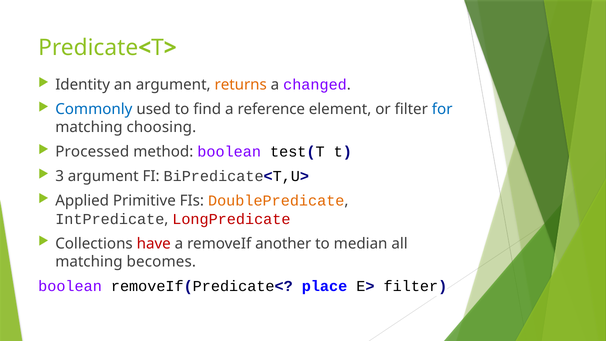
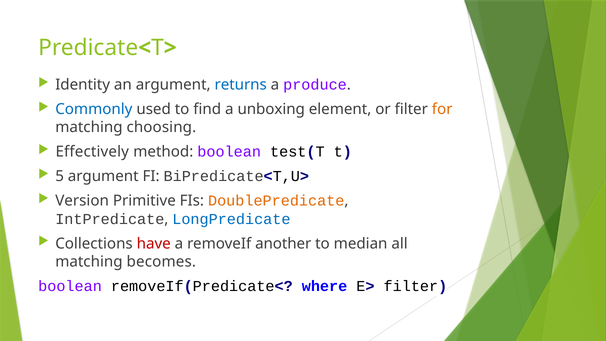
returns colour: orange -> blue (241, 85)
changed: changed -> produce (315, 85)
reference: reference -> unboxing (271, 109)
for colour: blue -> orange (442, 109)
Processed: Processed -> Effectively (92, 152)
3: 3 -> 5 (60, 176)
Applied: Applied -> Version (82, 201)
LongPredicate colour: red -> blue (231, 219)
place: place -> where (325, 286)
